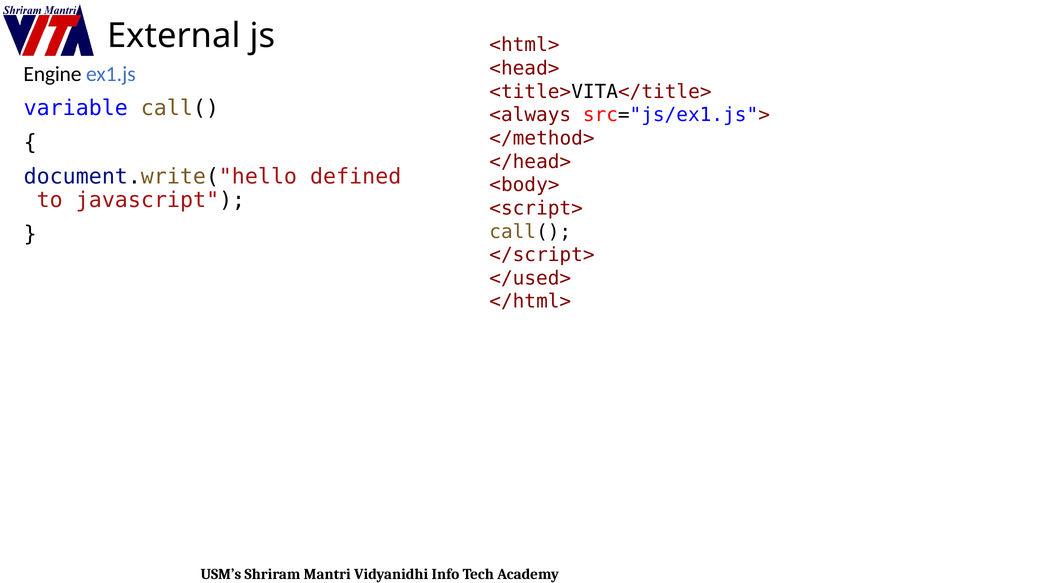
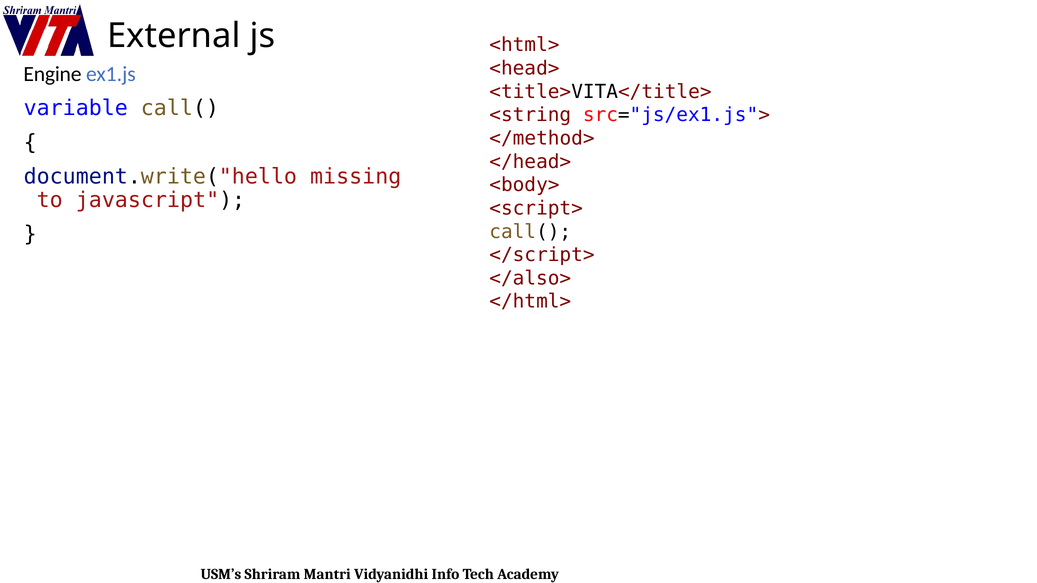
<always: <always -> <string (530, 115)
defined: defined -> missing (356, 177)
</used>: </used> -> </also> (530, 278)
